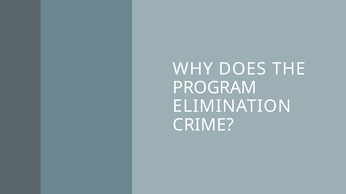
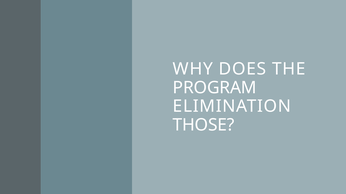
CRIME: CRIME -> THOSE (203, 125)
